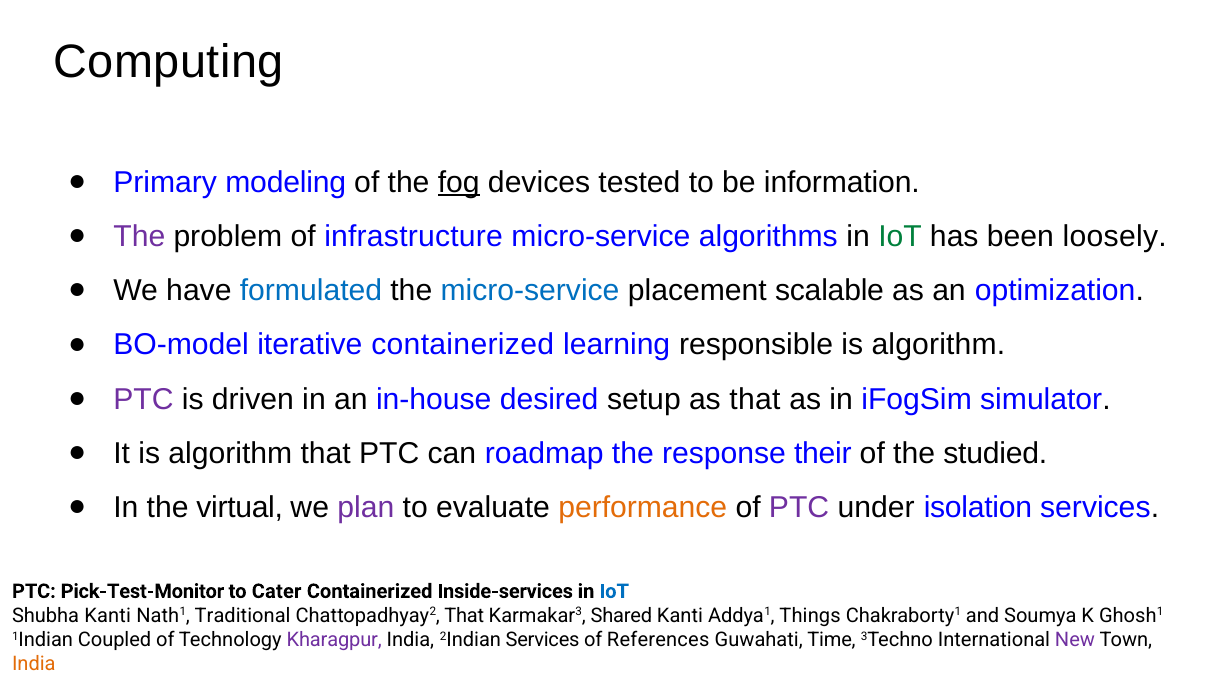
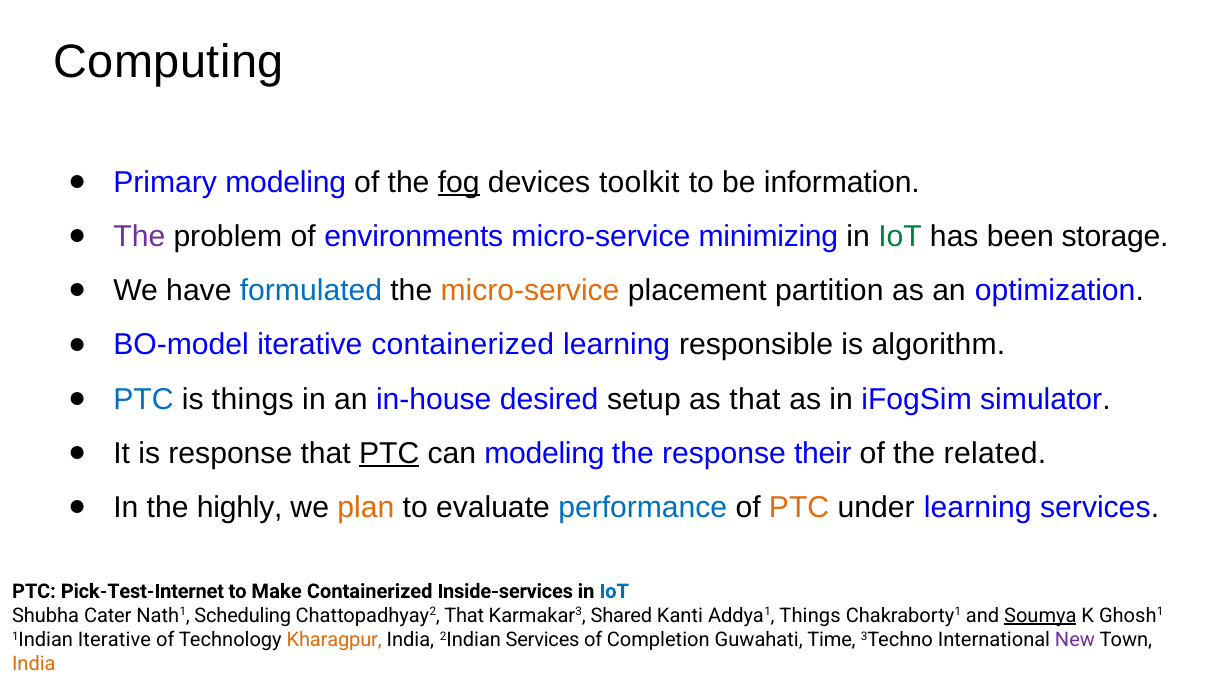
tested: tested -> toolkit (639, 182)
infrastructure: infrastructure -> environments (414, 236)
algorithms: algorithms -> minimizing (768, 236)
loosely: loosely -> storage (1115, 236)
micro-service colour: blue -> orange (530, 291)
scalable: scalable -> partition (829, 291)
PTC colour: purple -> blue (143, 399)
is driven: driven -> things (253, 399)
It is algorithm: algorithm -> response (230, 453)
PTC underline: none -> present (389, 453)
can roadmap: roadmap -> modeling (544, 453)
studied: studied -> related (995, 453)
virtual: virtual -> highly (240, 507)
plan colour: purple -> orange (366, 507)
performance colour: orange -> blue (643, 507)
PTC colour: purple -> orange (799, 507)
under isolation: isolation -> learning (978, 507)
Pick-Test-Monitor: Pick-Test-Monitor -> Pick-Test-Internet (142, 591)
Cater: Cater -> Make (277, 591)
Shubha Kanti: Kanti -> Cater (108, 615)
Traditional: Traditional -> Scheduling (243, 615)
Soumya underline: none -> present (1040, 615)
1Indian Coupled: Coupled -> Iterative (114, 639)
Kharagpur colour: purple -> orange (334, 639)
References: References -> Completion (658, 639)
